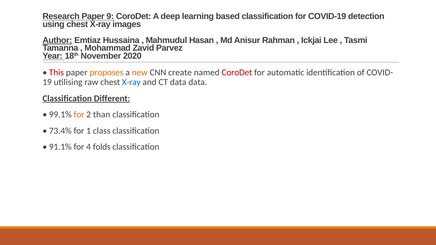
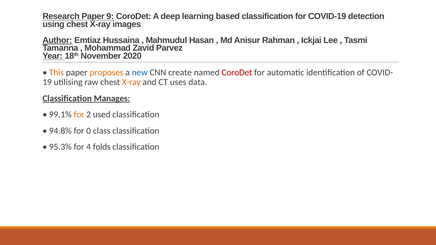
This colour: red -> orange (56, 72)
new colour: orange -> blue (140, 72)
X-ray colour: blue -> orange (131, 82)
CT data: data -> uses (178, 82)
Different: Different -> Manages (112, 98)
than: than -> used (102, 115)
73.4%: 73.4% -> 94.8% (60, 131)
1: 1 -> 0 (89, 131)
91.1%: 91.1% -> 95.3% (60, 147)
